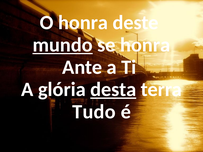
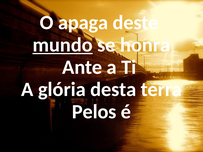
O honra: honra -> apaga (83, 23)
desta underline: present -> none (113, 90)
Tudo: Tudo -> Pelos (94, 112)
